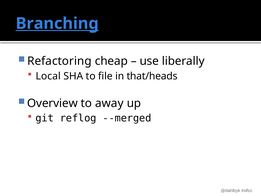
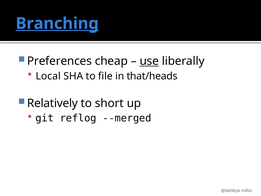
Refactoring: Refactoring -> Preferences (59, 61)
use underline: none -> present (149, 61)
Overview: Overview -> Relatively (53, 103)
away: away -> short (109, 103)
